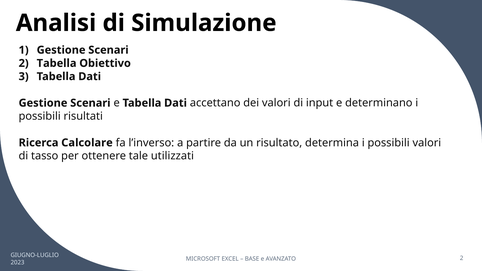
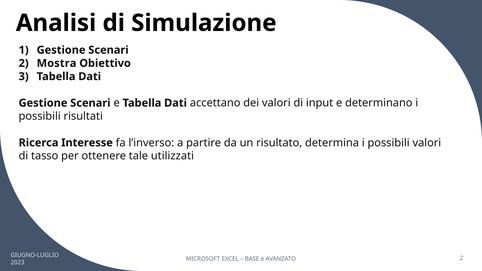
2 Tabella: Tabella -> Mostra (57, 63)
Calcolare: Calcolare -> Interesse (87, 143)
